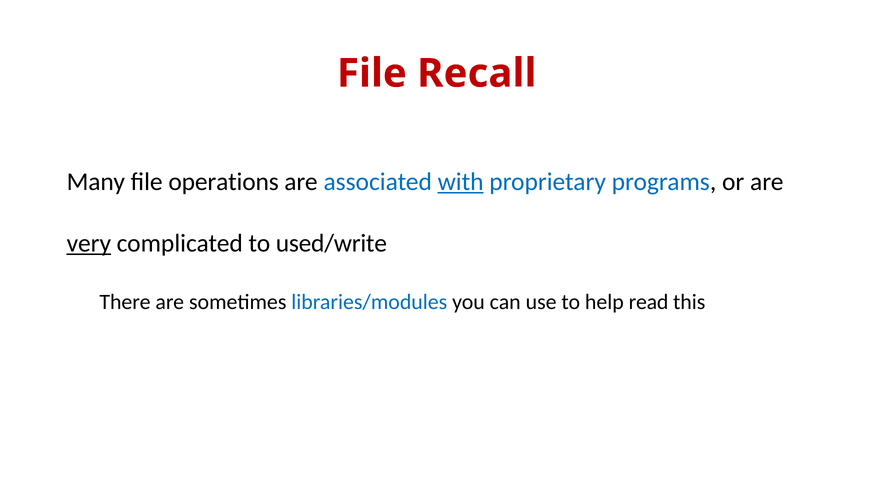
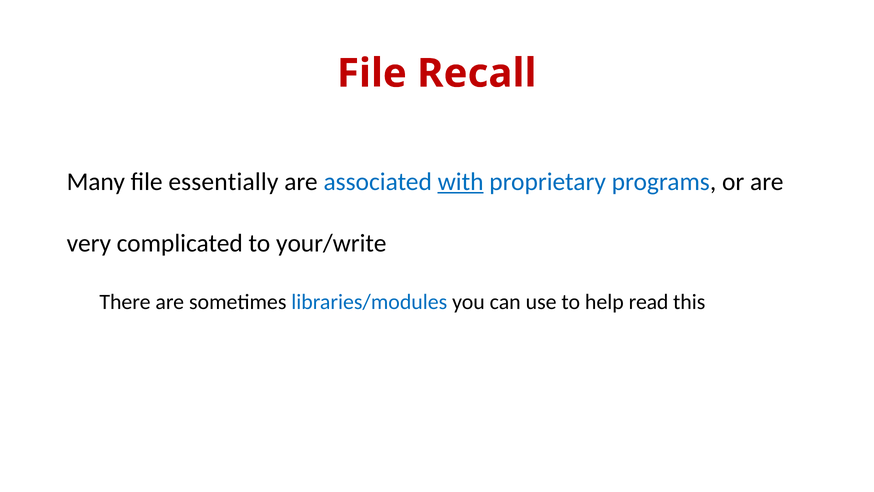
operations: operations -> essentially (223, 182)
very underline: present -> none (89, 243)
used/write: used/write -> your/write (331, 243)
